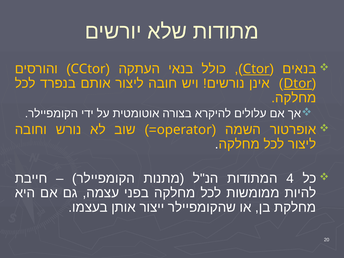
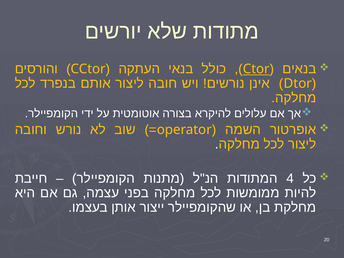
Dtor underline: present -> none (298, 84)
